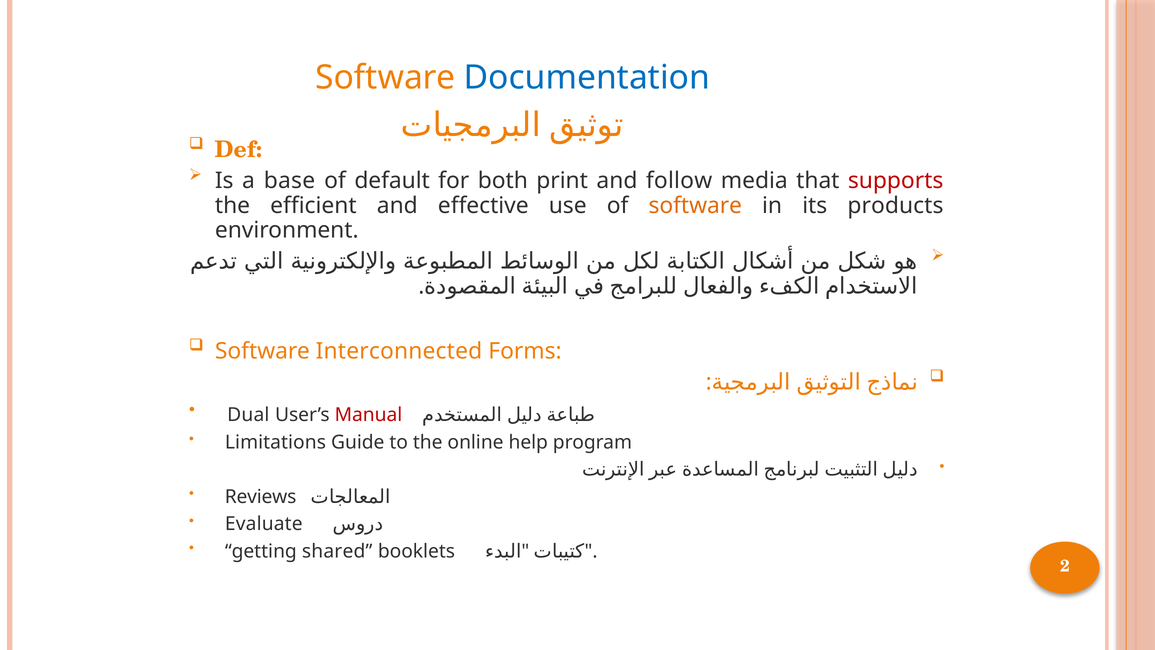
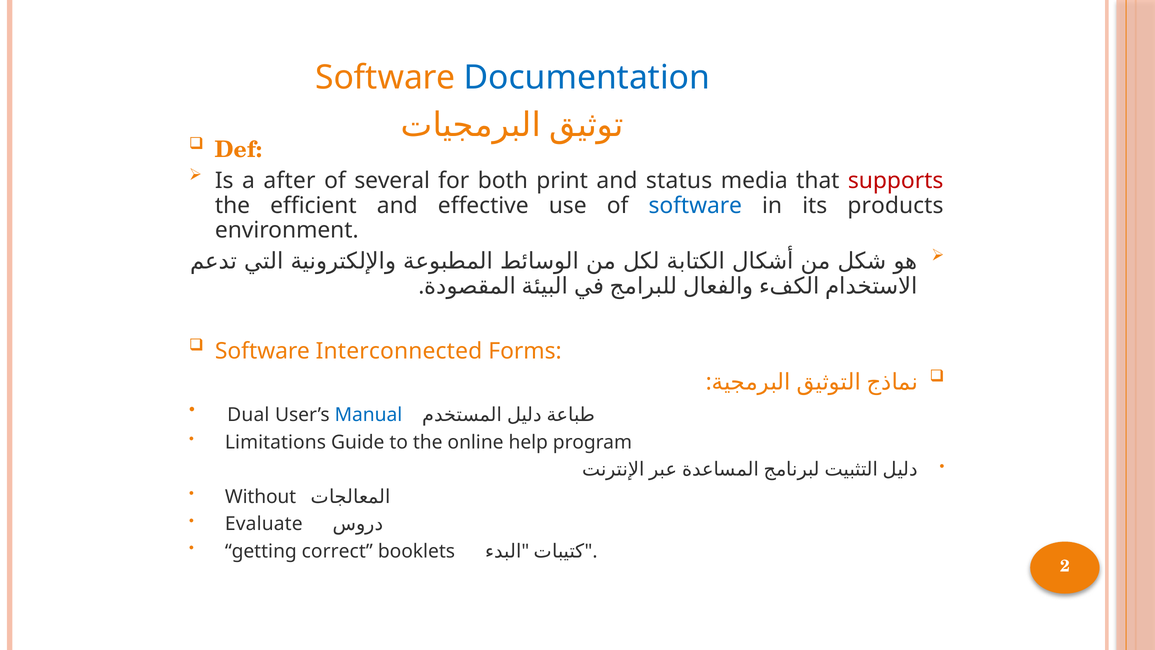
base: base -> after (289, 181)
default: default -> several (392, 181)
follow: follow -> status (679, 181)
software colour: orange -> blue (695, 205)
Manual colour: red -> blue (368, 415)
Reviews: Reviews -> Without (261, 497)
shared: shared -> correct (337, 551)
